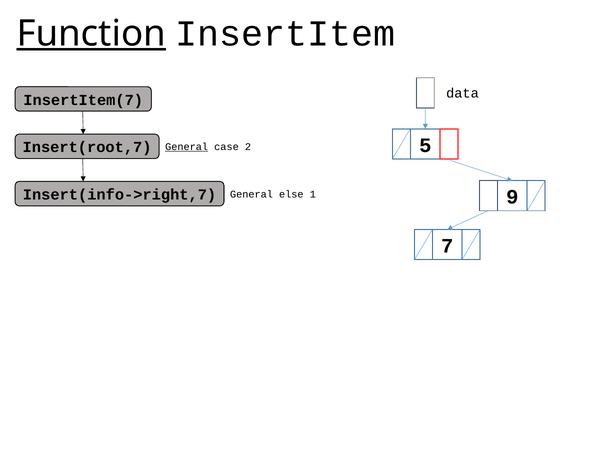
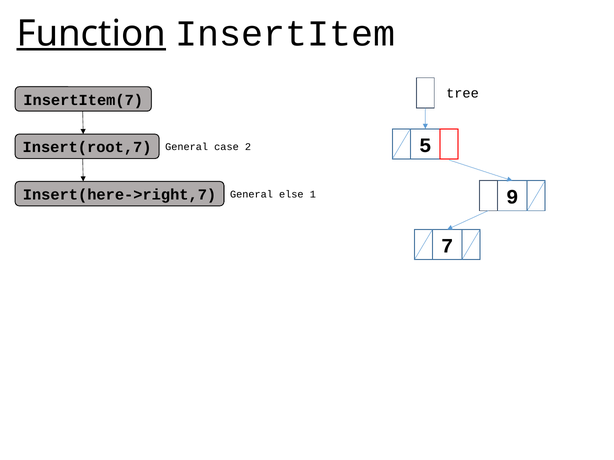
data: data -> tree (463, 94)
General underline: present -> none (187, 147)
Insert(info->right,7: Insert(info->right,7 -> Insert(here->right,7 (120, 195)
